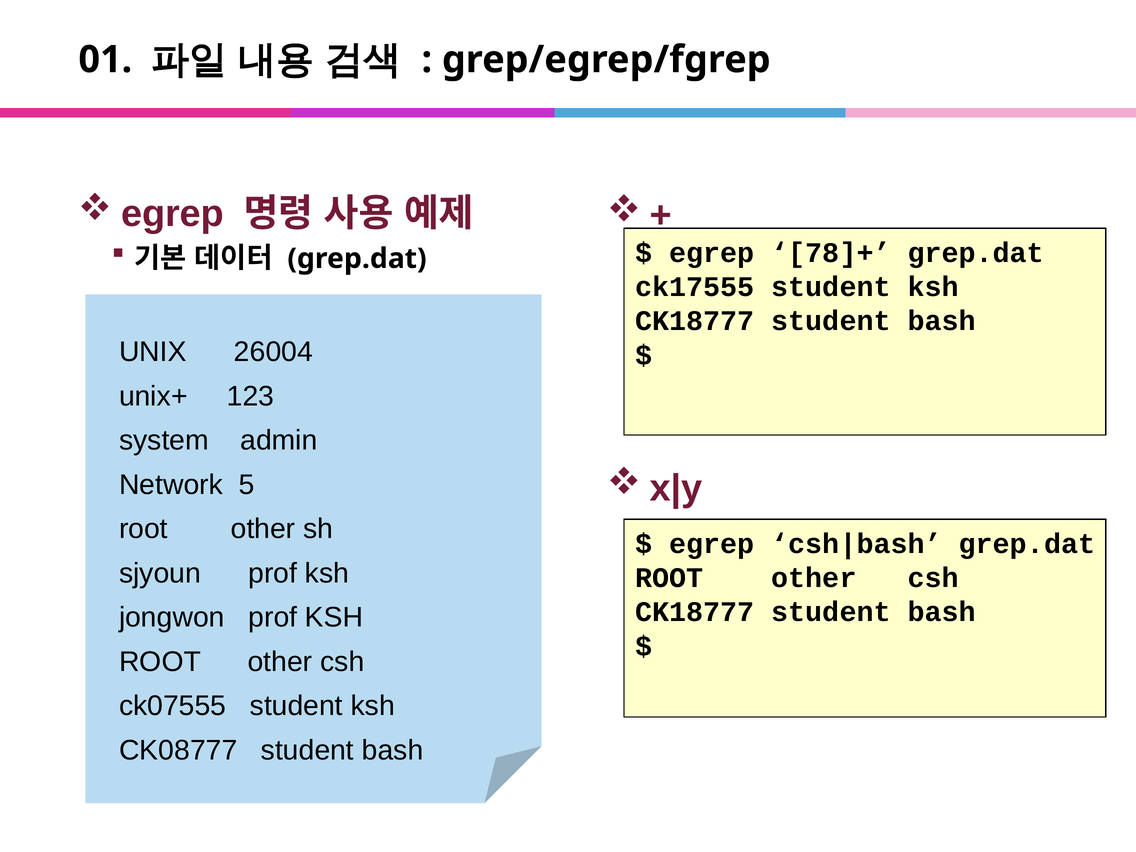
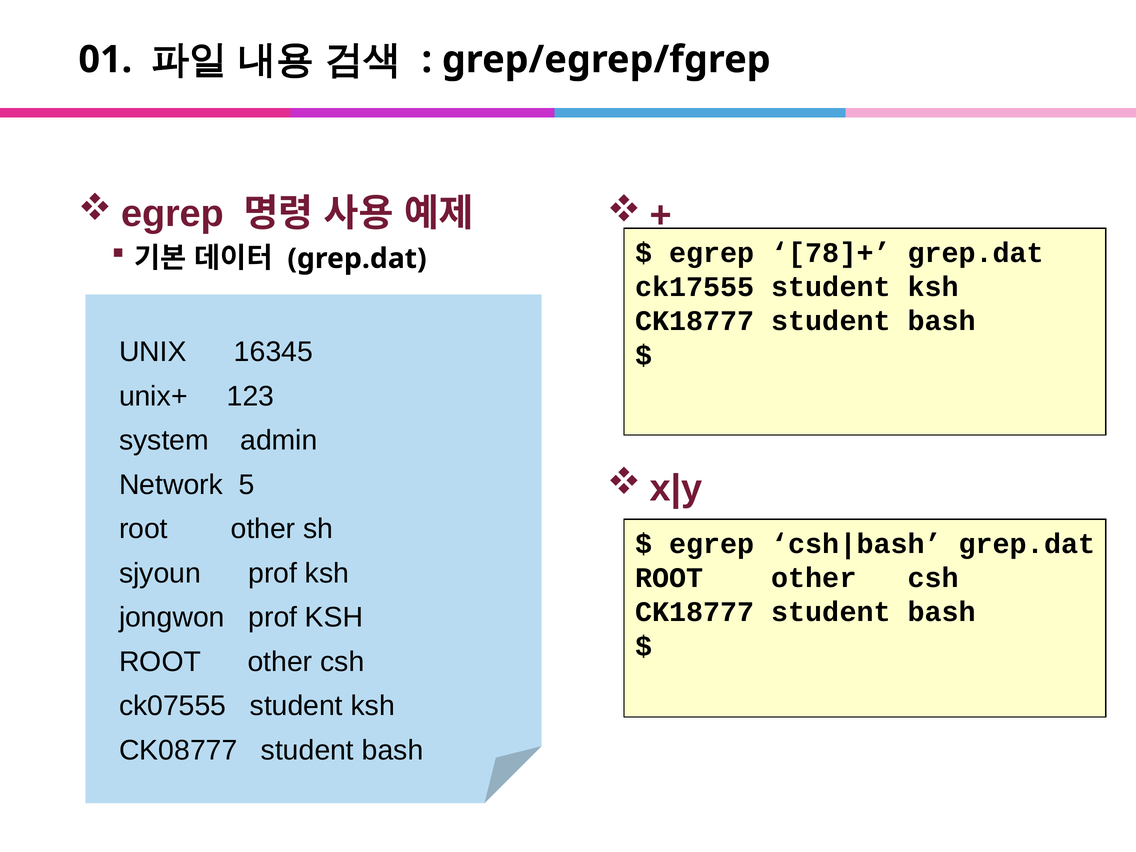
26004: 26004 -> 16345 (273, 352)
